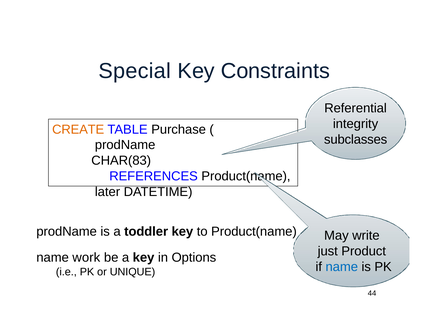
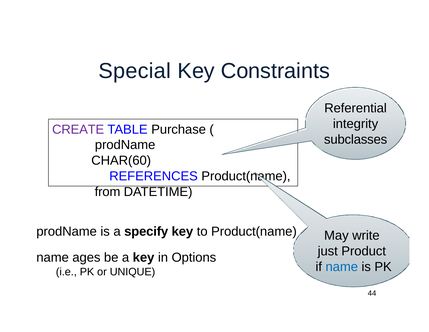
CREATE colour: orange -> purple (78, 129)
CHAR(83: CHAR(83 -> CHAR(60 (121, 160)
later: later -> from (108, 192)
toddler: toddler -> specify (146, 231)
work: work -> ages (86, 257)
